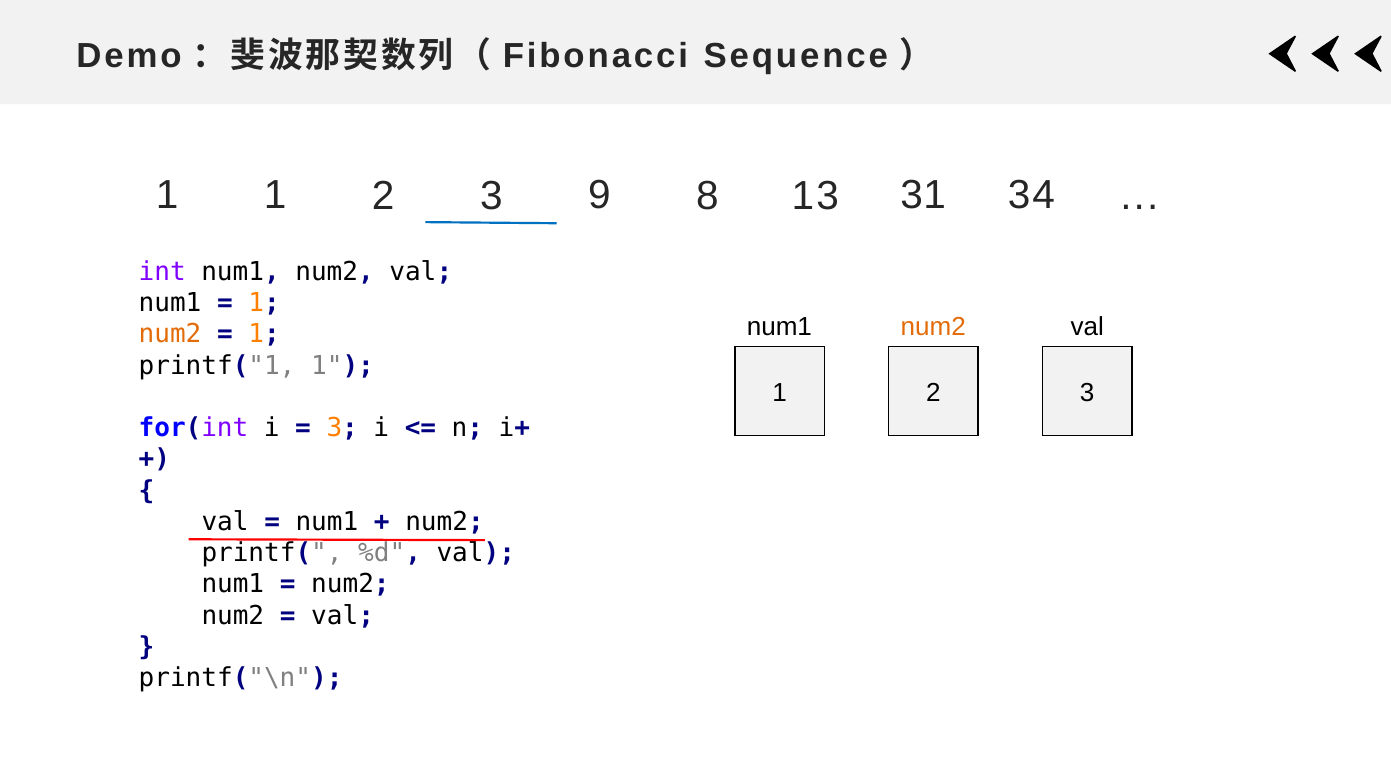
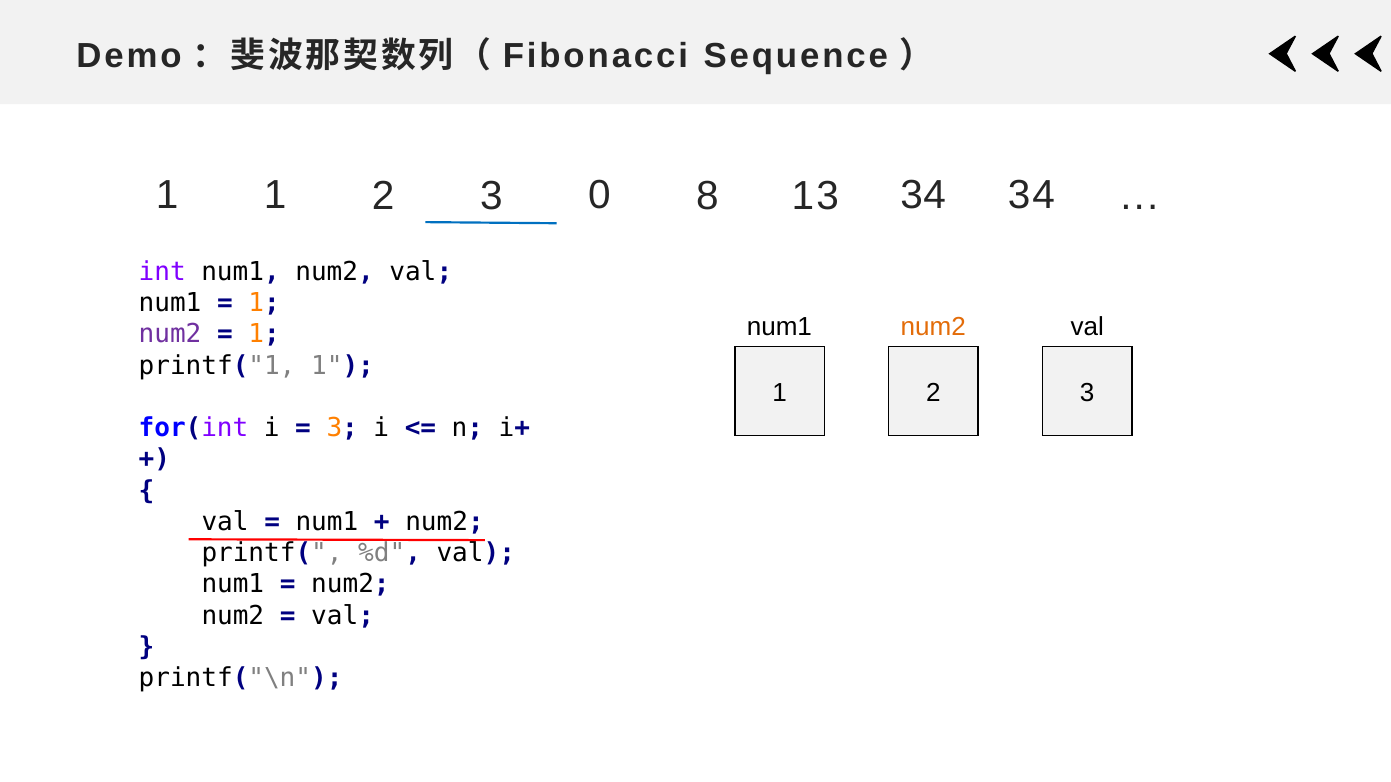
9: 9 -> 0 (599, 196)
13 31: 31 -> 34 (923, 196)
num2 colour: orange -> purple (170, 334)
